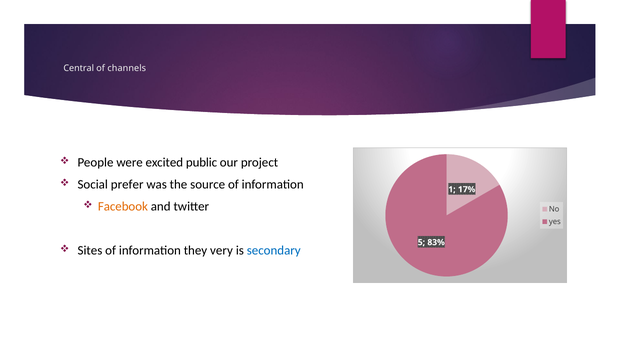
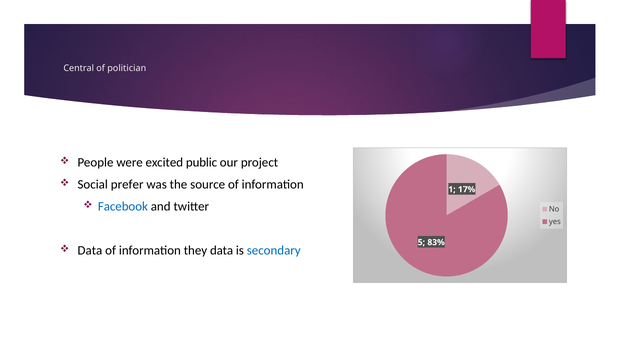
channels: channels -> politician (127, 68)
Facebook colour: orange -> blue (123, 206)
Sites: Sites -> Data (90, 250)
they very: very -> data (222, 250)
